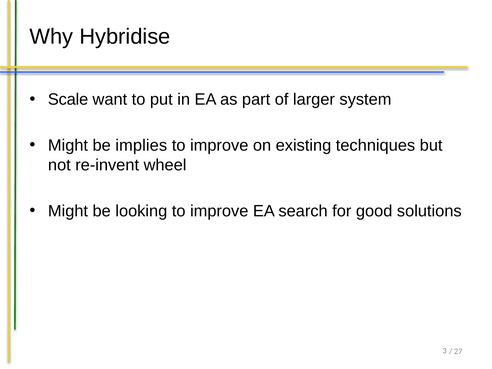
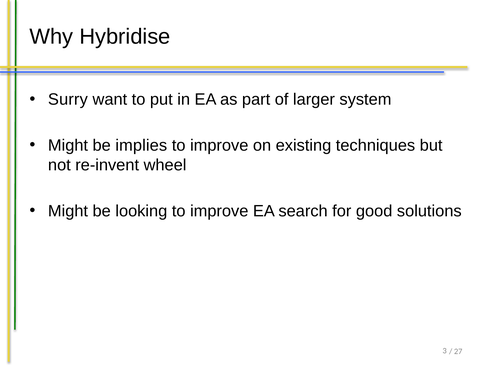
Scale: Scale -> Surry (68, 100)
